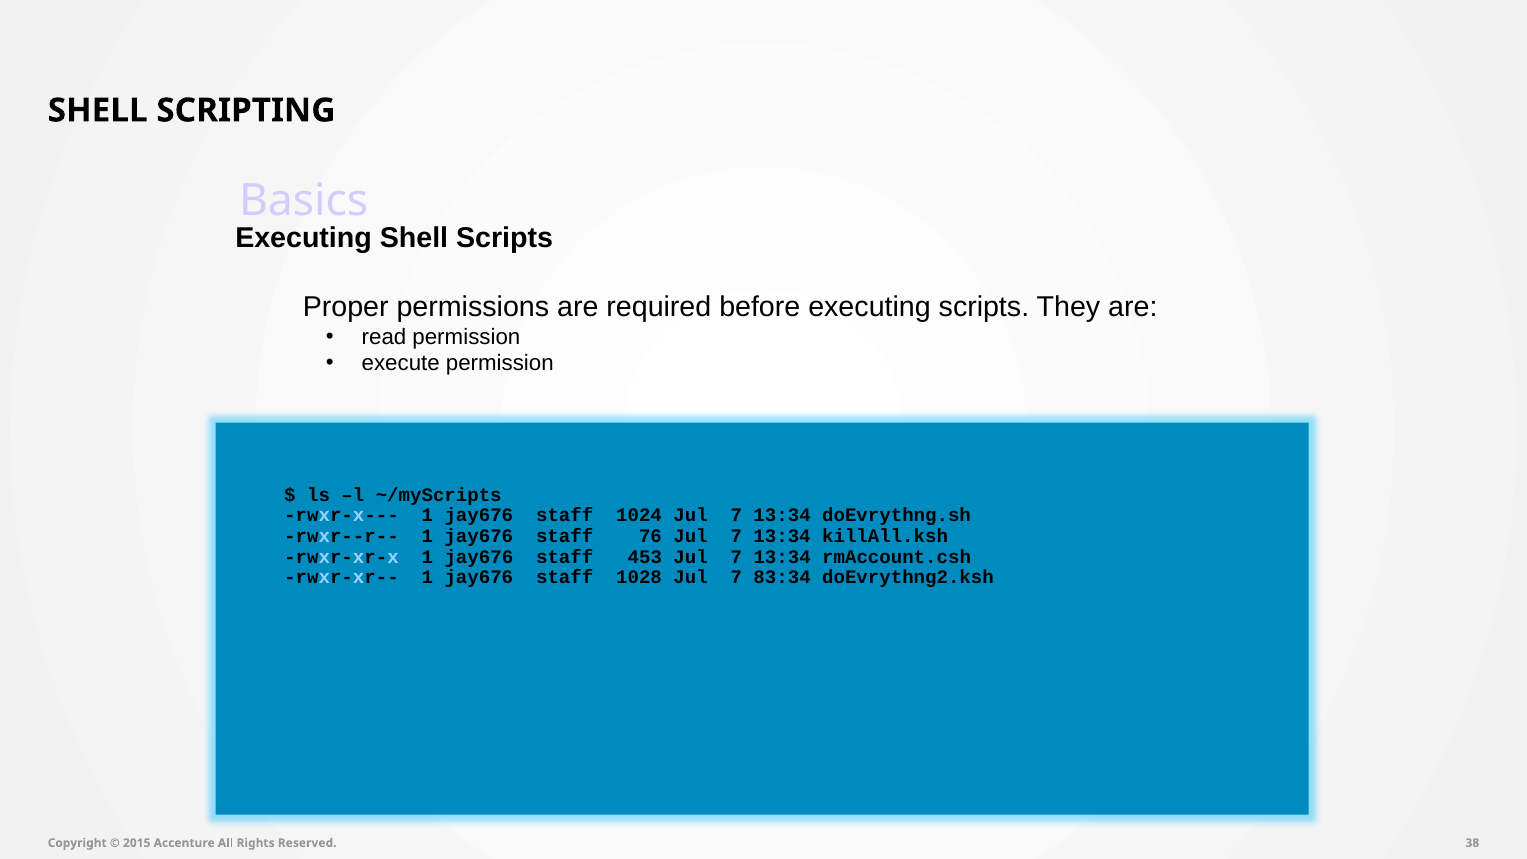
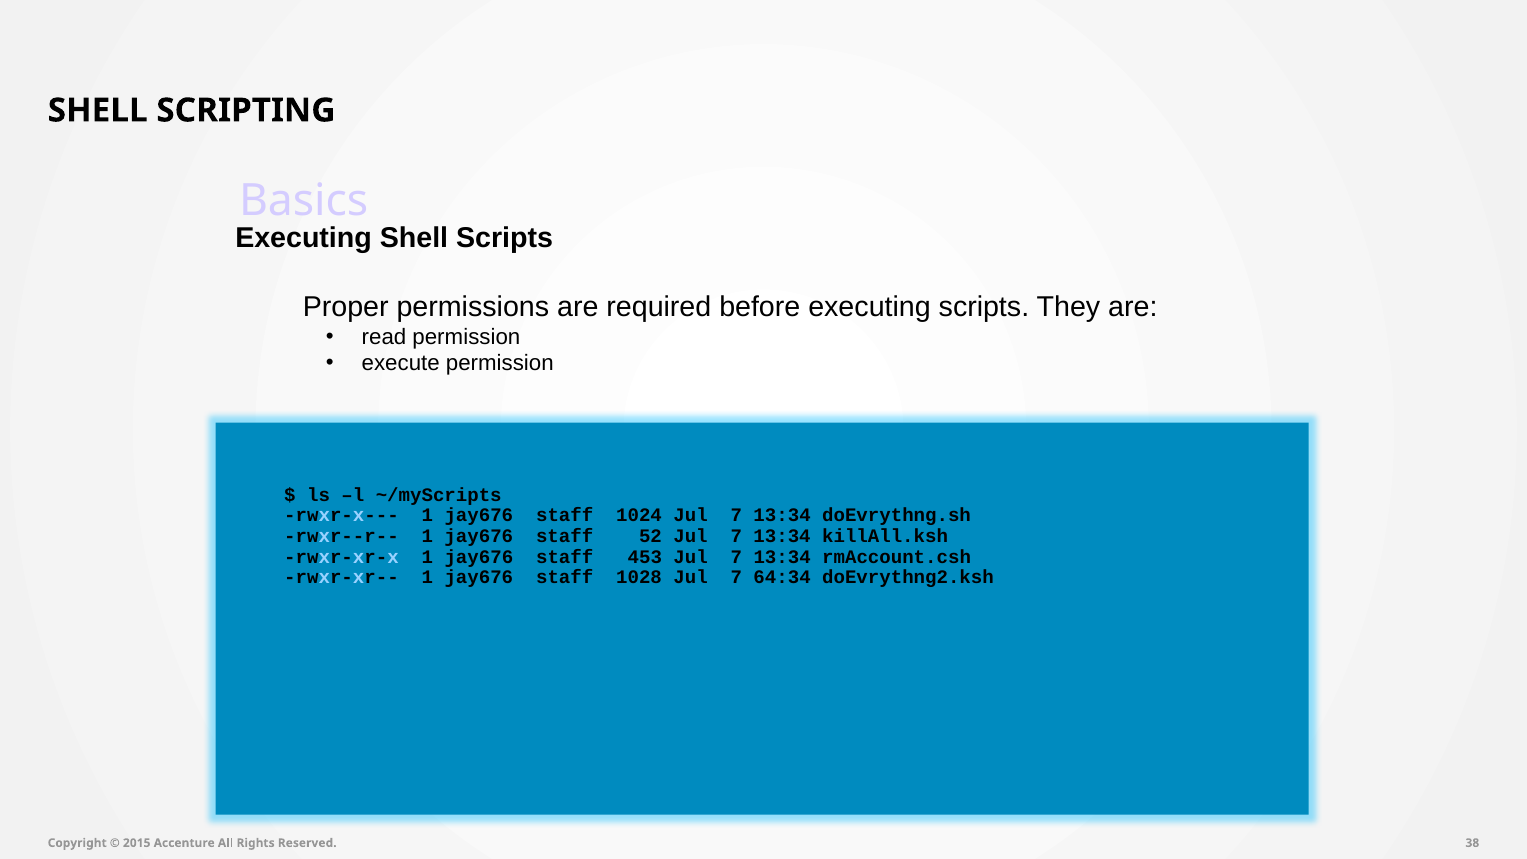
76: 76 -> 52 (650, 536)
83:34: 83:34 -> 64:34 (782, 577)
